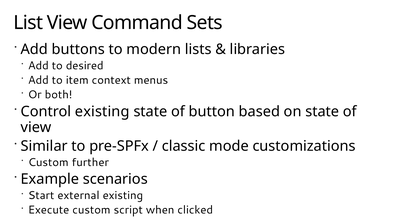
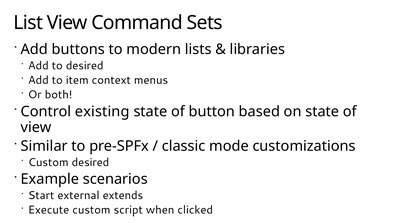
Custom further: further -> desired (90, 162)
external existing: existing -> extends (123, 195)
